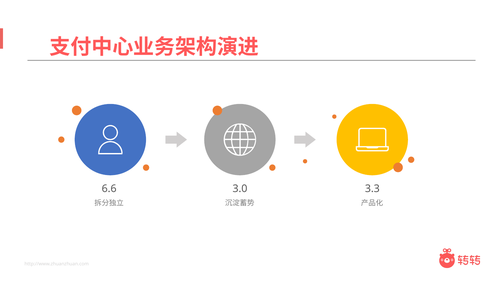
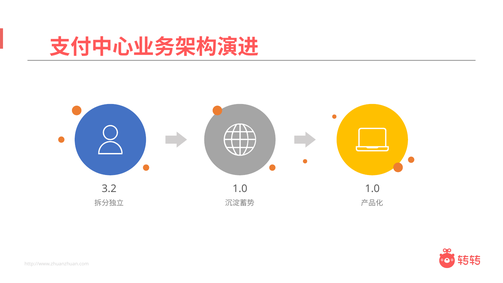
6.6: 6.6 -> 3.2 (109, 189)
3.0: 3.0 -> 1.0 (240, 189)
3.3: 3.3 -> 1.0 (372, 189)
